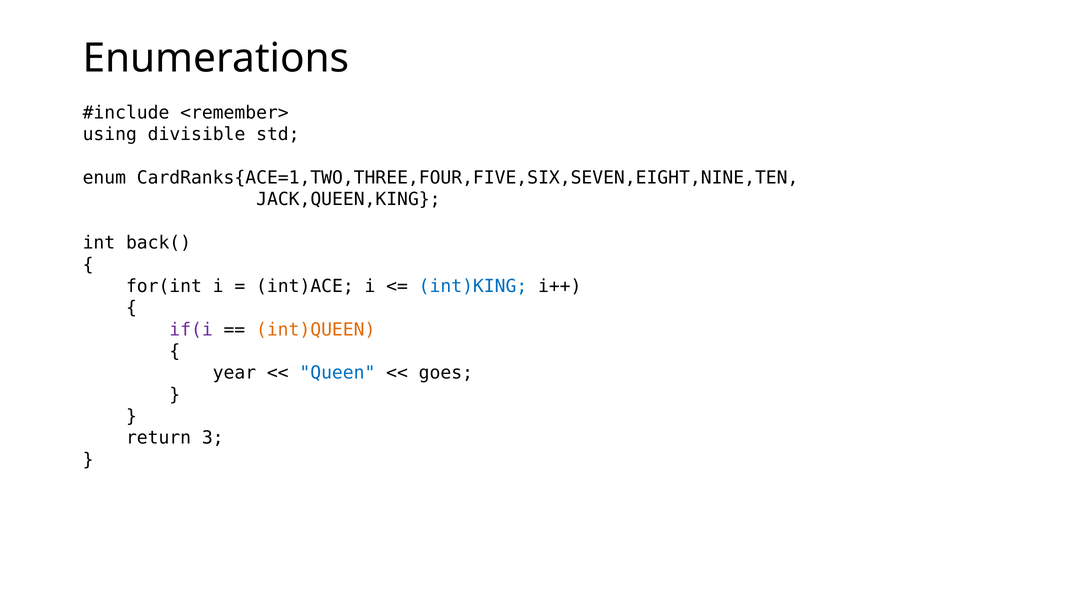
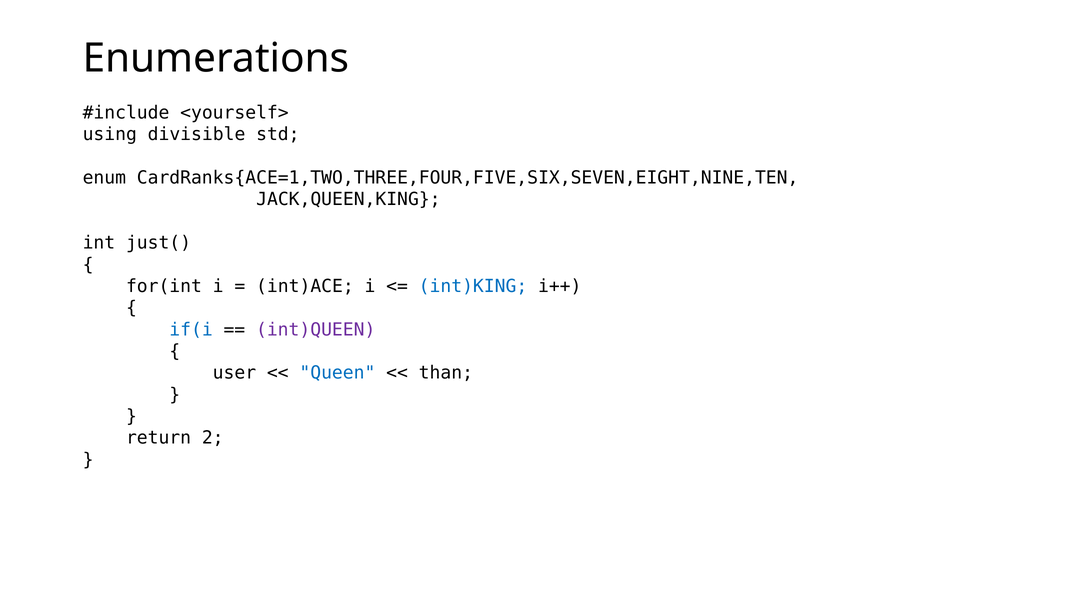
<remember>: <remember> -> <yourself> (234, 113)
back(: back( -> just( (159, 243)
if(i colour: purple -> blue (191, 329)
int)QUEEN colour: orange -> purple (316, 329)
year: year -> user (234, 373)
goes: goes -> than (446, 373)
3: 3 -> 2 (213, 438)
